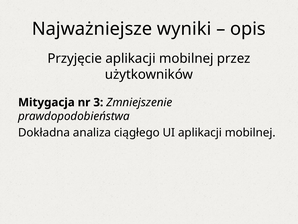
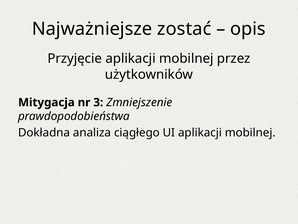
wyniki: wyniki -> zostać (184, 29)
